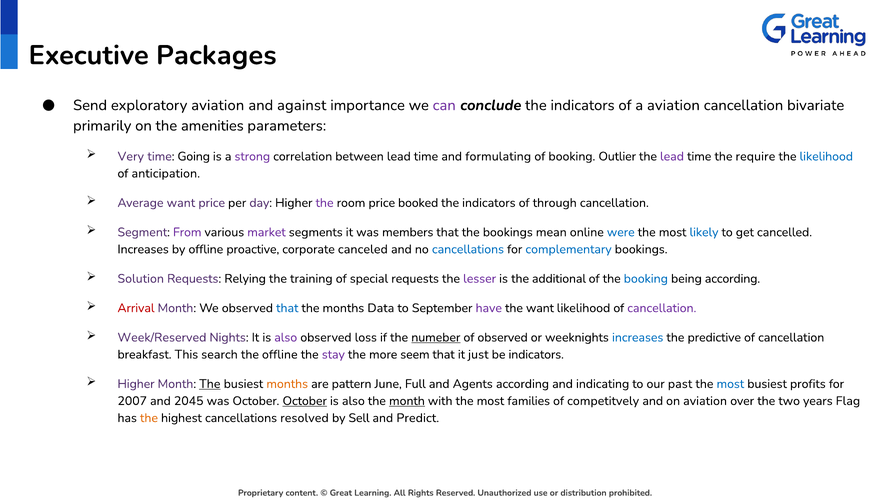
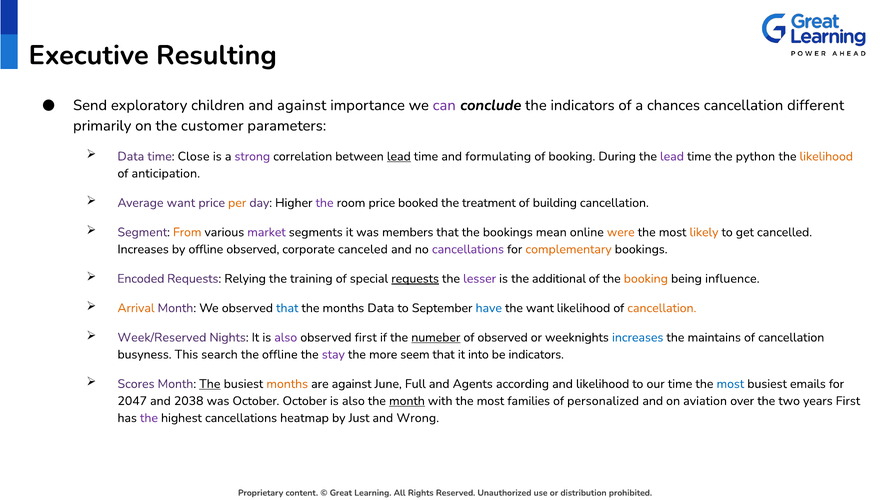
Packages: Packages -> Resulting (216, 55)
exploratory aviation: aviation -> children (218, 105)
a aviation: aviation -> chances (673, 105)
bivariate: bivariate -> different (816, 105)
amenities: amenities -> customer (212, 126)
Very: Very -> Data (131, 156)
Going: Going -> Close (194, 156)
lead underline: none -> present (399, 156)
Outlier: Outlier -> During (617, 156)
require: require -> python (755, 156)
likelihood colour: blue -> orange (826, 156)
per colour: black -> orange (237, 203)
indicators: indicators -> treatment (489, 203)
through: through -> building (555, 203)
From colour: purple -> orange (187, 232)
were colour: blue -> orange (621, 232)
likely colour: blue -> orange (704, 232)
offline proactive: proactive -> observed (253, 249)
cancellations colour: blue -> purple (468, 249)
complementary colour: blue -> orange (569, 249)
Solution: Solution -> Encoded (141, 279)
requests underline: none -> present (415, 279)
booking colour: blue -> orange (646, 279)
being according: according -> influence (732, 279)
Arrival colour: red -> orange (136, 308)
have colour: purple -> blue (489, 308)
cancellation colour: purple -> orange (662, 308)
observed loss: loss -> first (366, 337)
predictive: predictive -> maintains (714, 337)
breakfast: breakfast -> busyness (145, 355)
just: just -> into (478, 355)
Higher: Higher -> Scores (136, 384)
are pattern: pattern -> against (352, 384)
and indicating: indicating -> likelihood (603, 384)
our past: past -> time (680, 384)
profits: profits -> emails (808, 384)
2007: 2007 -> 2047 (132, 401)
2045: 2045 -> 2038 (189, 401)
October underline: present -> none (305, 401)
competitvely: competitvely -> personalized (603, 401)
years Flag: Flag -> First (848, 401)
the colour: orange -> purple (149, 418)
resolved: resolved -> heatmap (305, 418)
Sell: Sell -> Just (359, 418)
Predict: Predict -> Wrong (418, 418)
